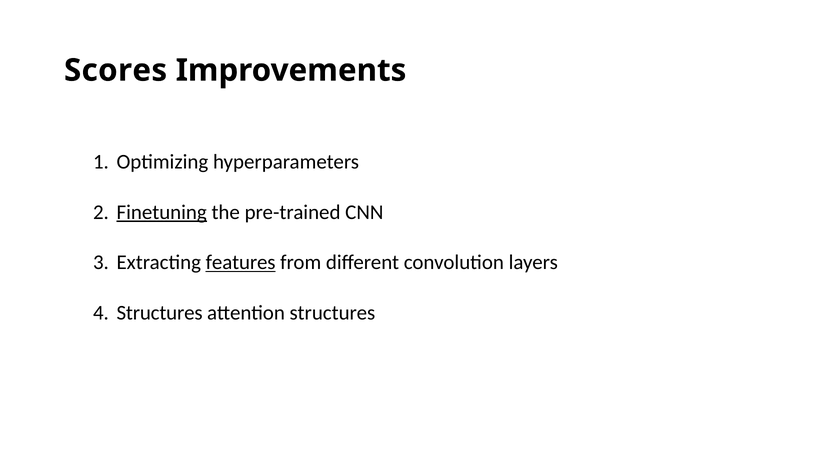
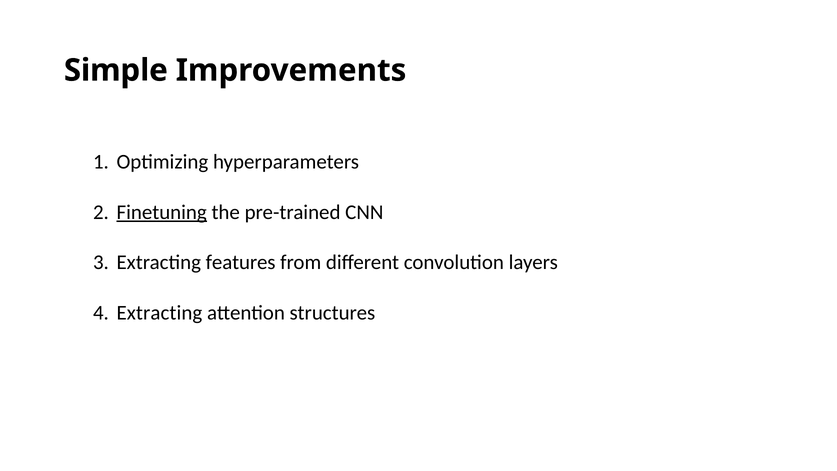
Scores: Scores -> Simple (116, 70)
features underline: present -> none (241, 262)
Structures: Structures -> Extracting (159, 313)
